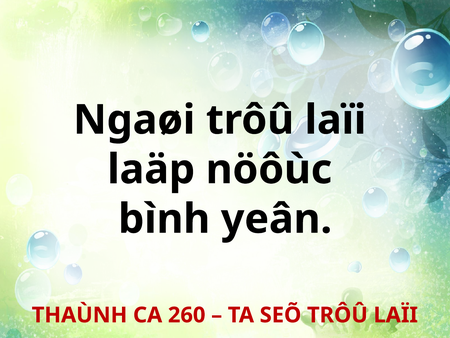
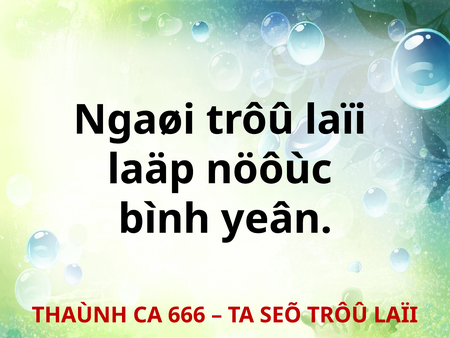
260: 260 -> 666 (187, 315)
